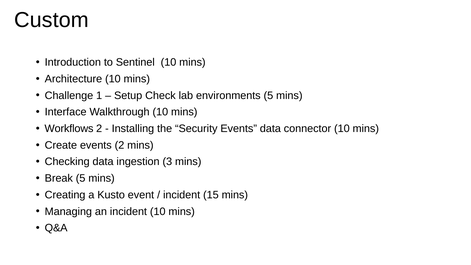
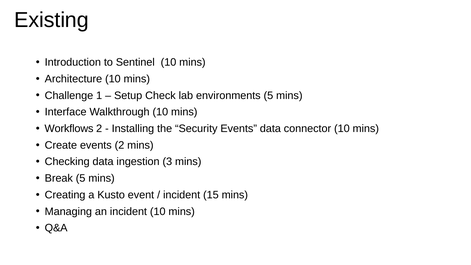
Custom: Custom -> Existing (52, 20)
